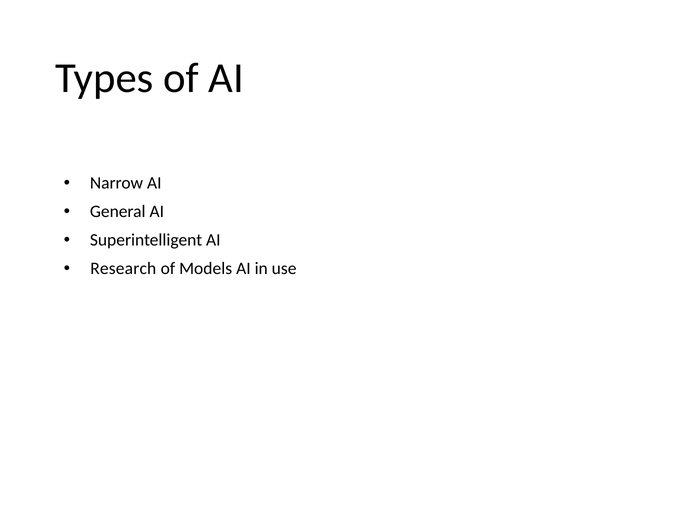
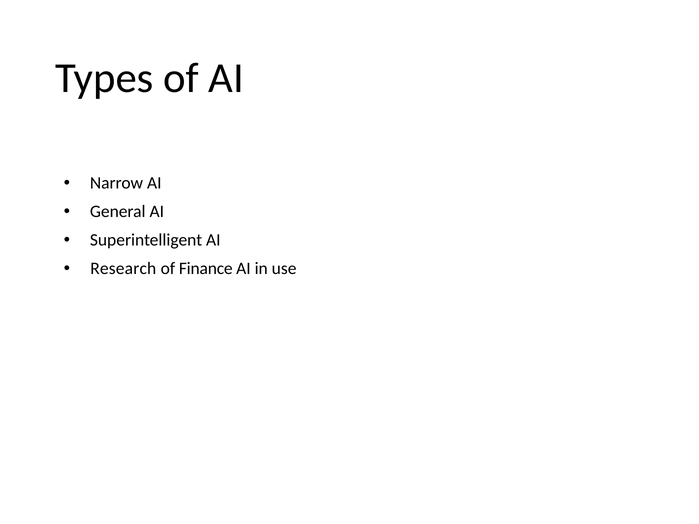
Models: Models -> Finance (206, 269)
